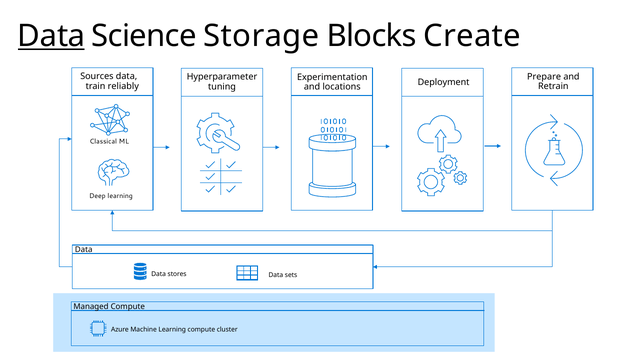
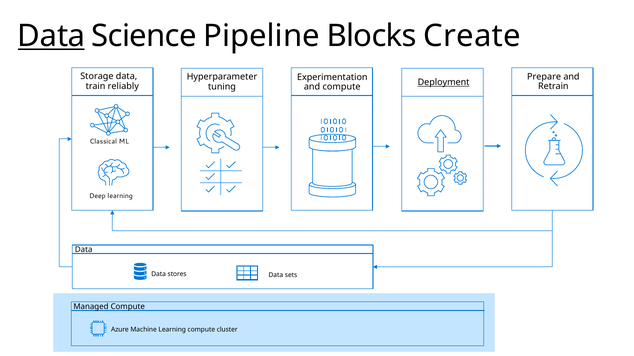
Storage: Storage -> Pipeline (262, 36)
Sources: Sources -> Storage (97, 77)
Deployment underline: none -> present (444, 82)
and locations: locations -> compute (342, 87)
